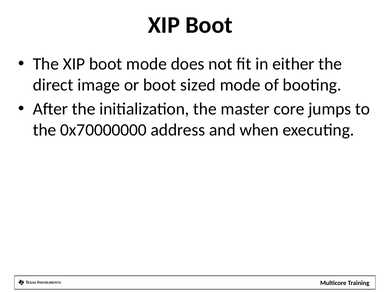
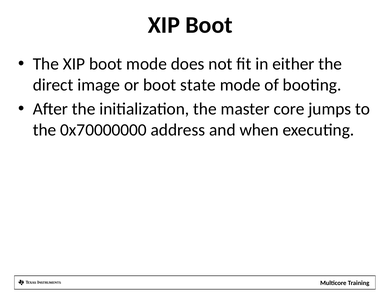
sized: sized -> state (198, 85)
